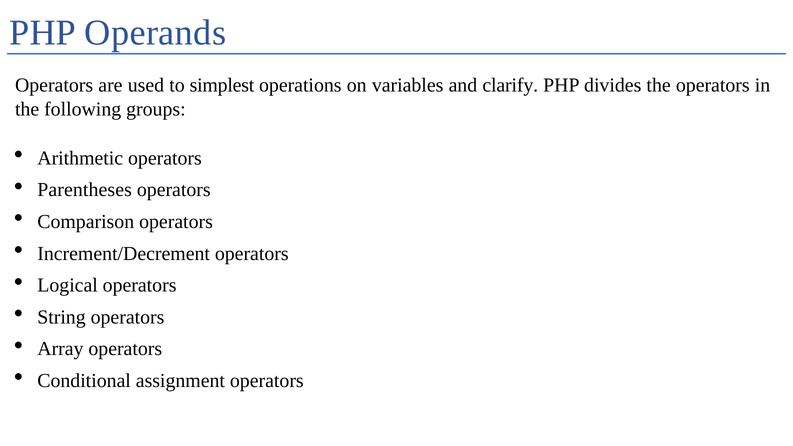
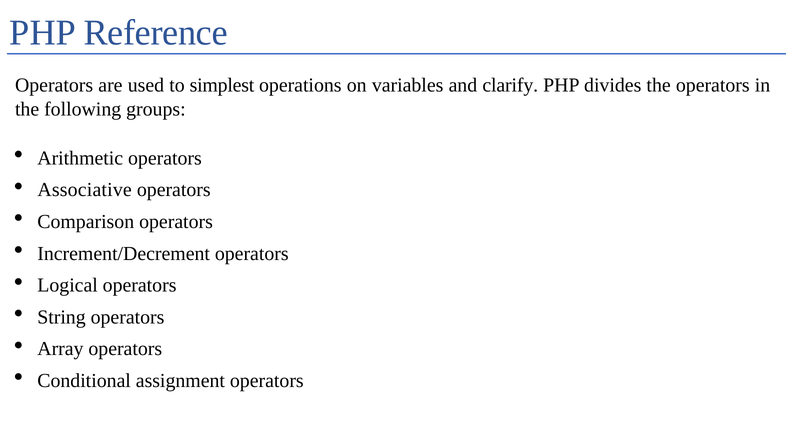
Operands: Operands -> Reference (156, 33)
Parentheses: Parentheses -> Associative (85, 190)
